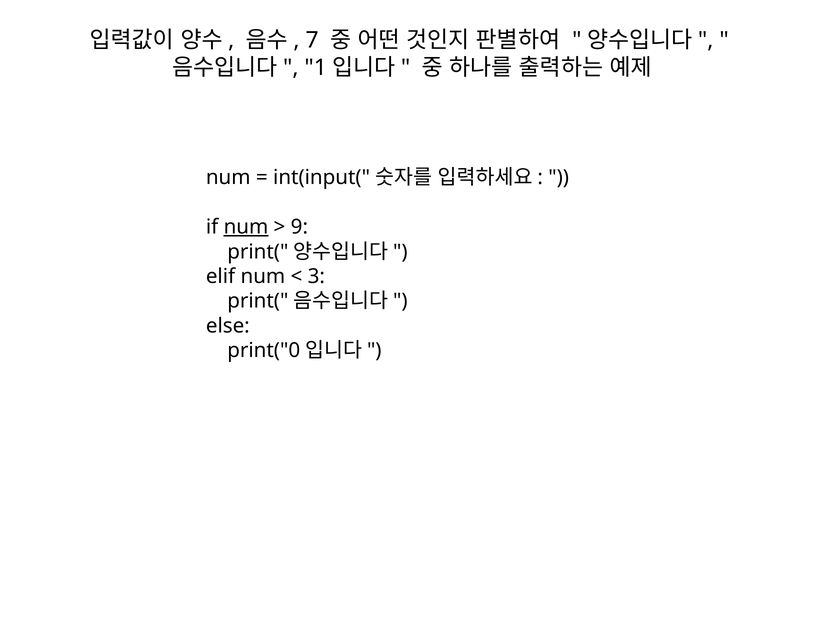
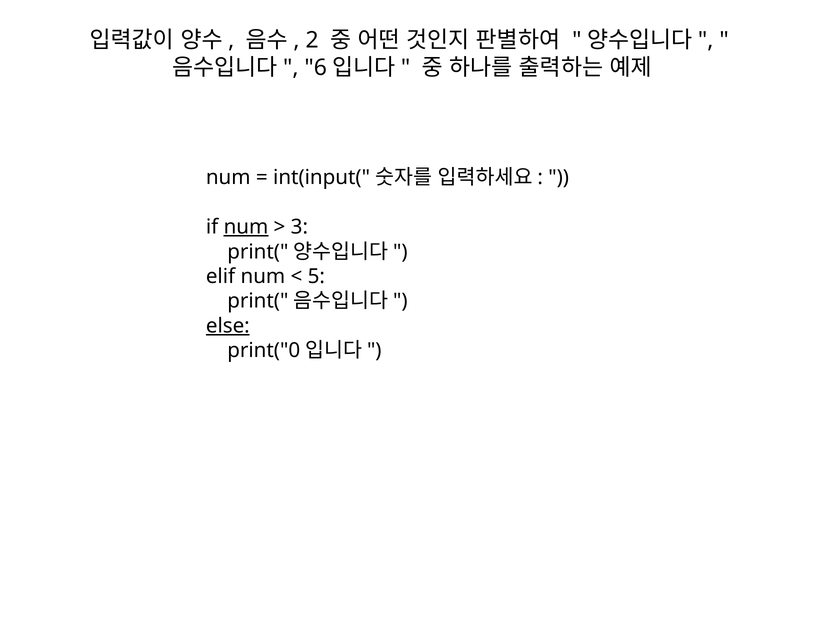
7: 7 -> 2 (312, 40)
1: 1 -> 6 (316, 68)
9: 9 -> 3 (299, 227)
3: 3 -> 5 (316, 276)
else underline: none -> present (228, 326)
